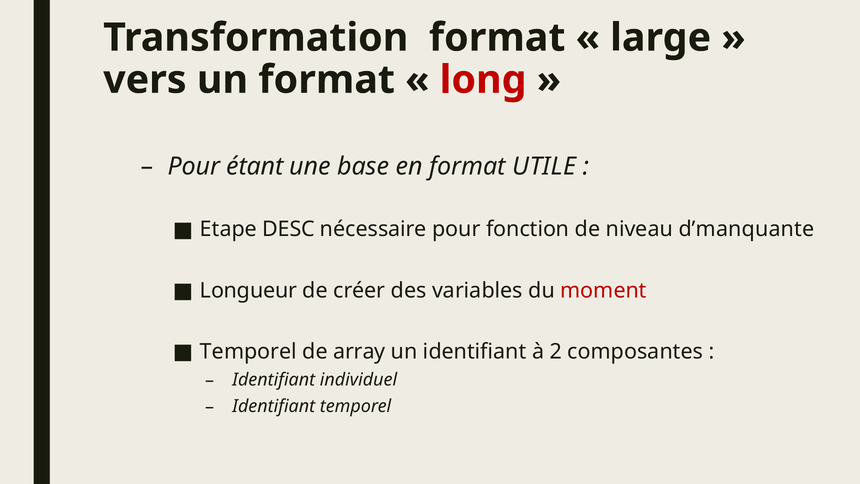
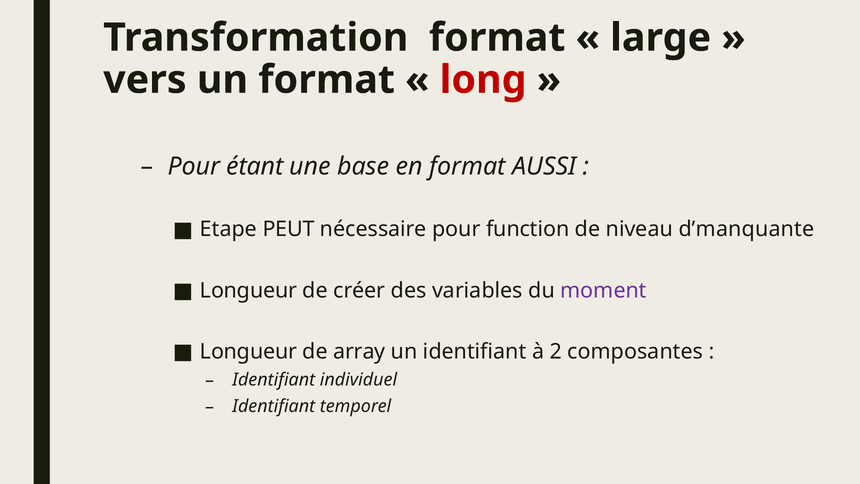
UTILE: UTILE -> AUSSI (544, 166)
DESC: DESC -> PEUT (289, 229)
fonction: fonction -> function (528, 229)
moment colour: red -> purple (604, 290)
Temporel: Temporel -> Longueur (248, 351)
